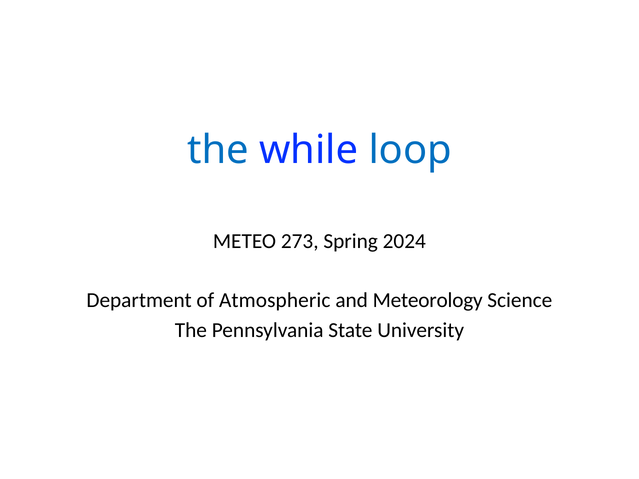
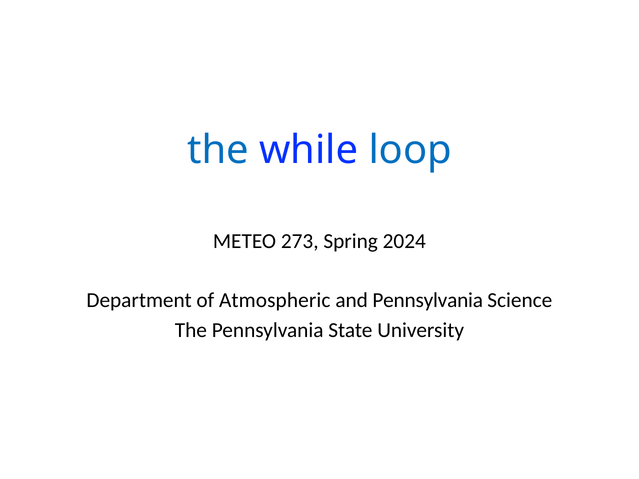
and Meteorology: Meteorology -> Pennsylvania (428, 301)
